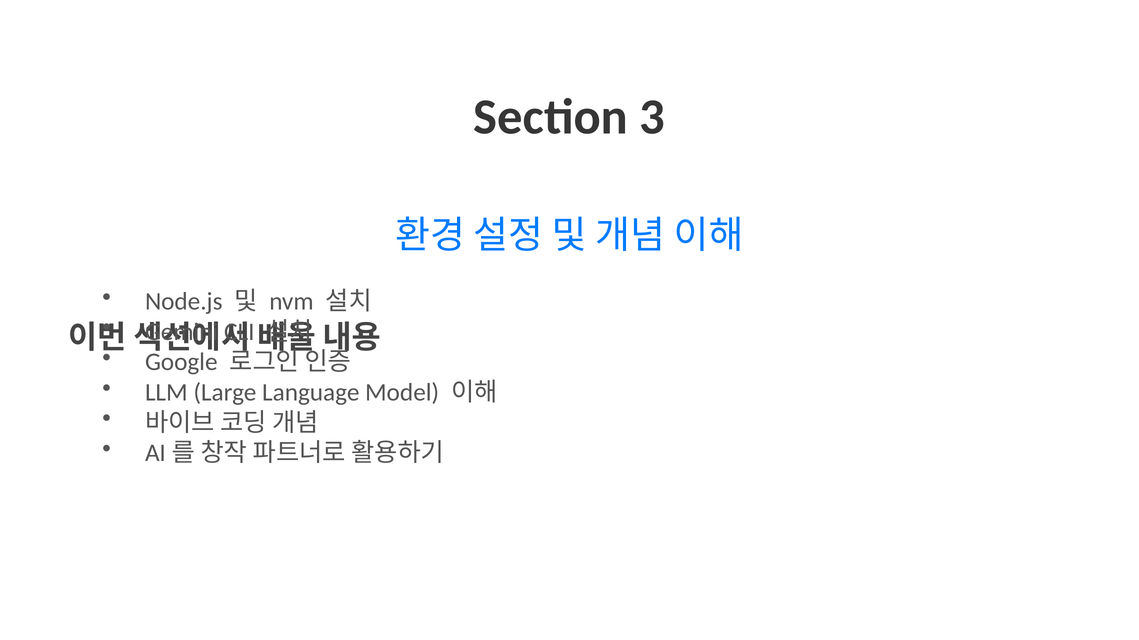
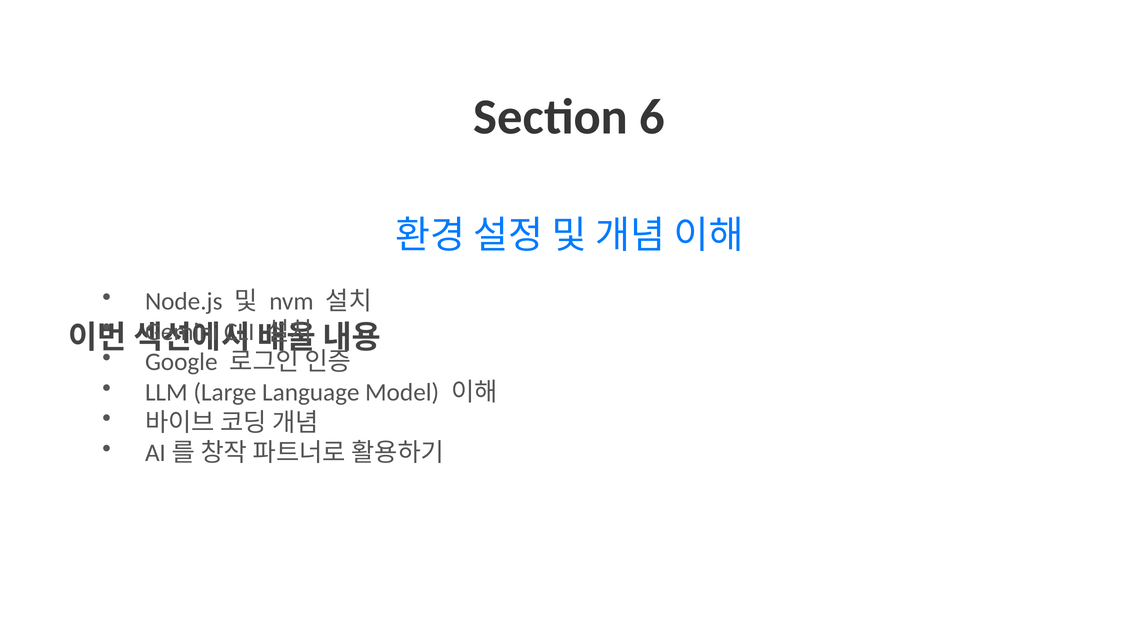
3: 3 -> 6 (652, 117)
